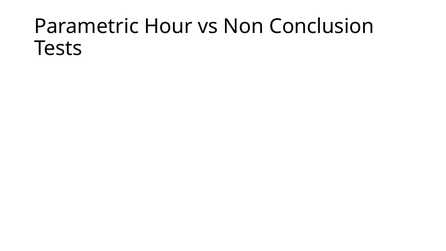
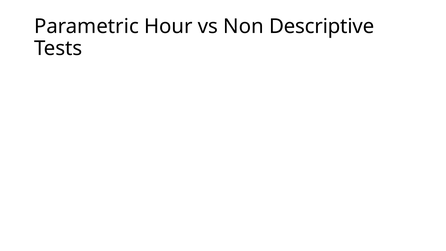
Conclusion: Conclusion -> Descriptive (322, 26)
